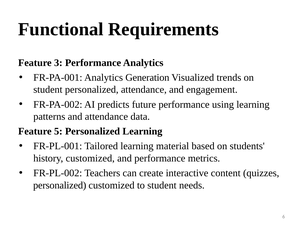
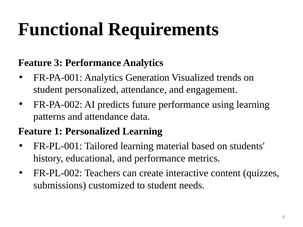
5: 5 -> 1 (58, 132)
history customized: customized -> educational (90, 158)
personalized: personalized -> submissions (60, 185)
